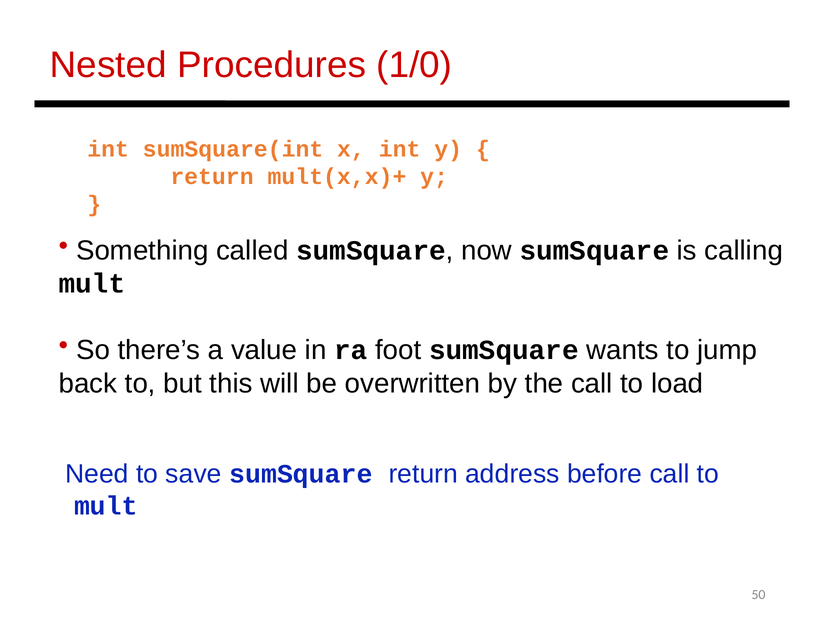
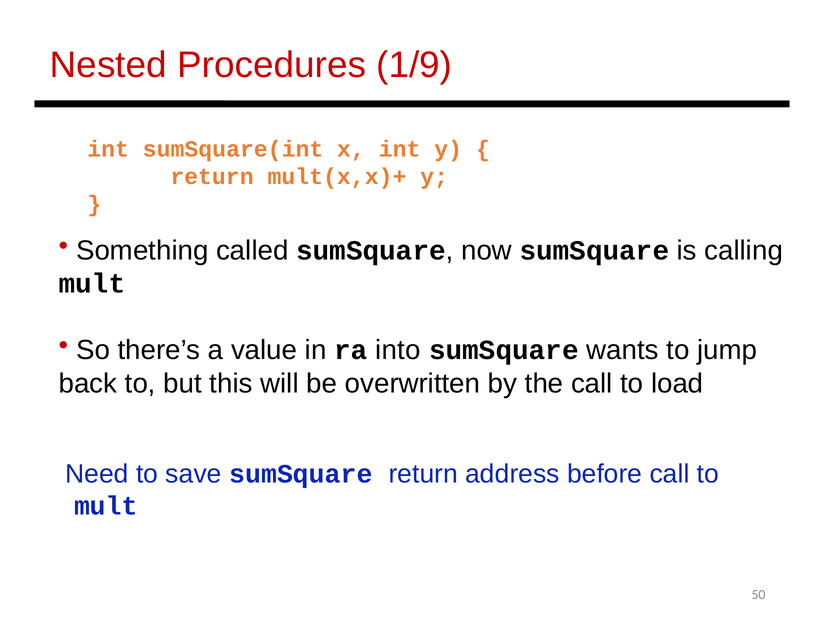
1/0: 1/0 -> 1/9 (414, 65)
foot: foot -> into (398, 350)
